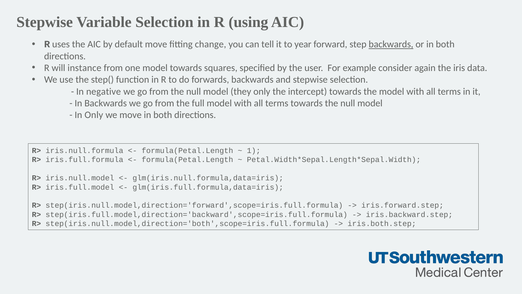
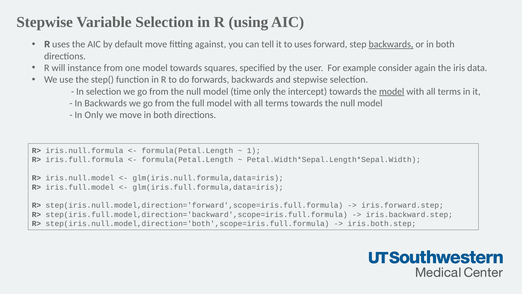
change: change -> against (211, 44)
to year: year -> uses (303, 44)
In negative: negative -> selection (104, 91)
they: they -> time (241, 91)
model underline: none -> present (392, 91)
